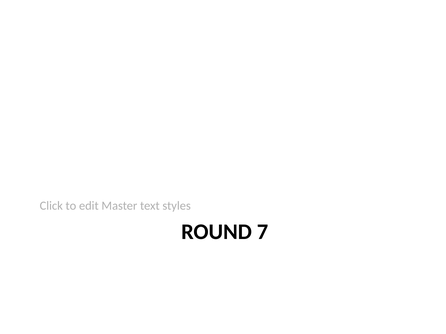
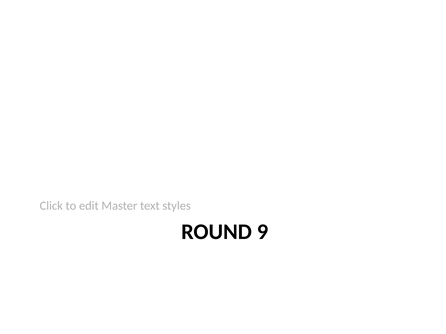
7: 7 -> 9 (263, 232)
